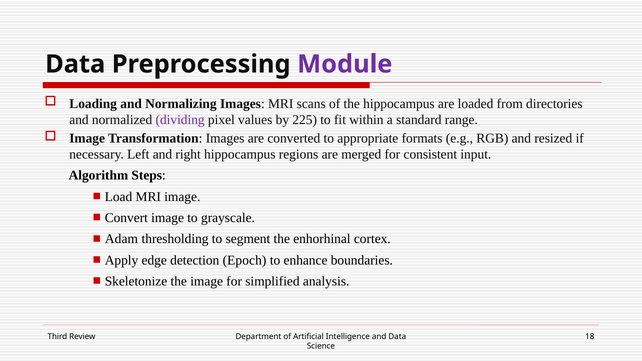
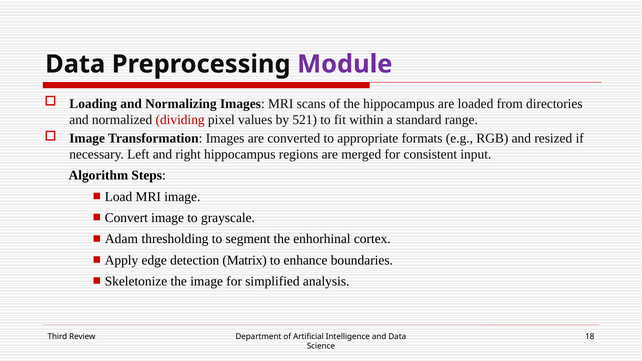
dividing colour: purple -> red (180, 120)
225: 225 -> 521 (305, 120)
Epoch: Epoch -> Matrix (245, 260)
